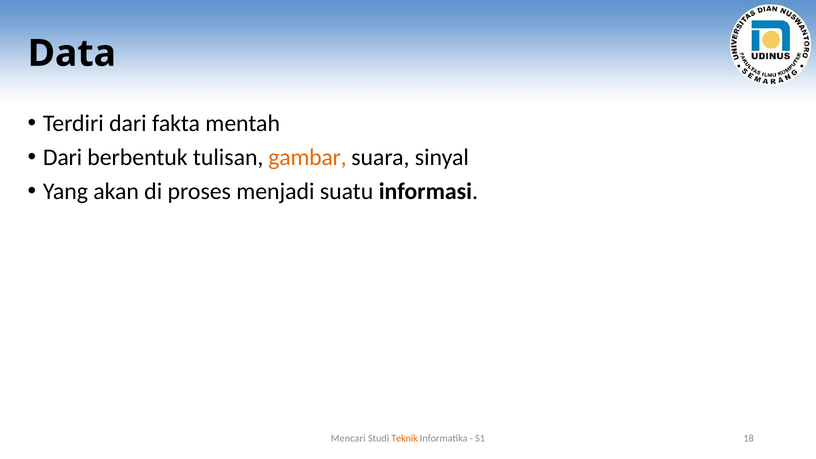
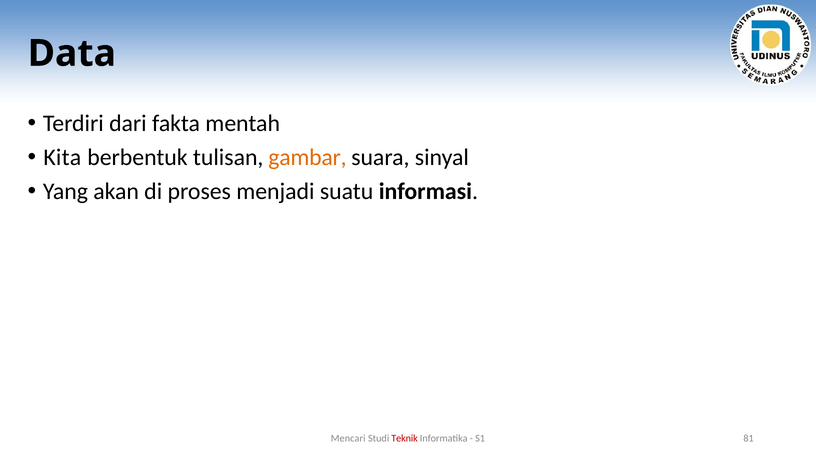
Dari: Dari -> Kita (62, 157)
Teknik colour: orange -> red (405, 438)
18: 18 -> 81 (749, 438)
